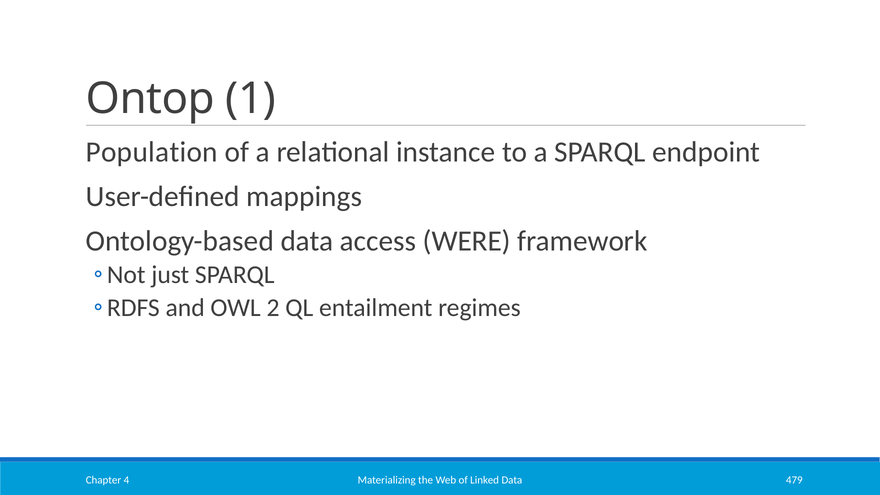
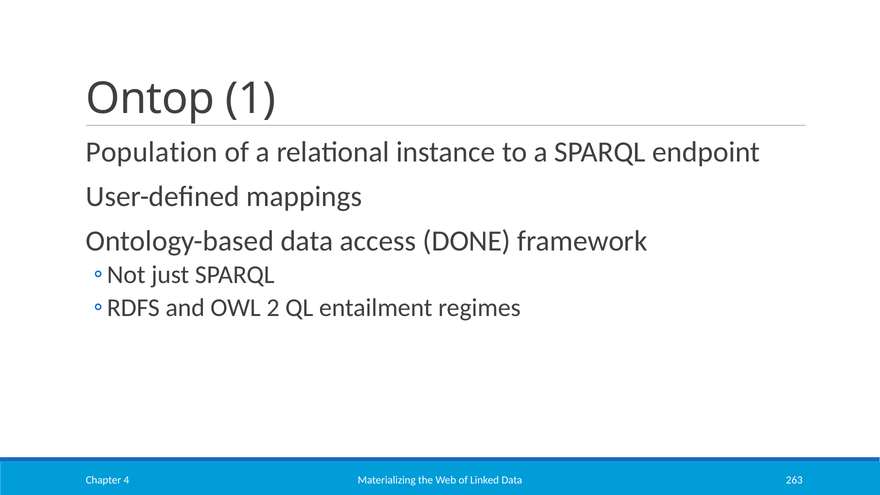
WERE: WERE -> DONE (467, 241)
479: 479 -> 263 (794, 480)
